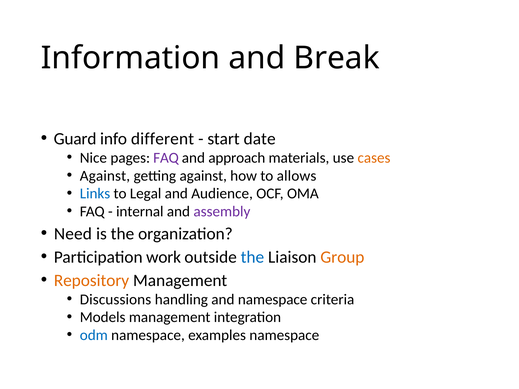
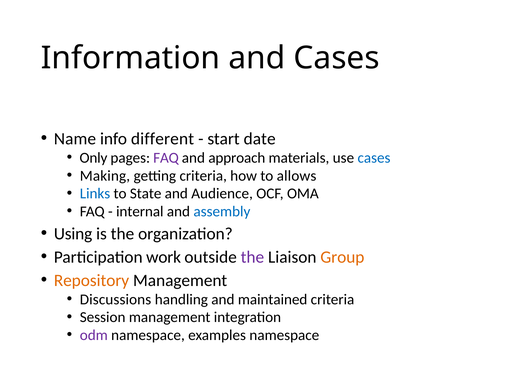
and Break: Break -> Cases (337, 58)
Guard: Guard -> Name (75, 139)
Nice: Nice -> Only (93, 158)
cases colour: orange -> blue (374, 158)
Against: Against -> Making (105, 176)
getting against: against -> criteria (203, 176)
Legal: Legal -> State (146, 194)
assembly colour: purple -> blue (222, 212)
Need: Need -> Using (73, 234)
the colour: blue -> purple (252, 257)
and namespace: namespace -> maintained (273, 300)
Models: Models -> Session (103, 317)
odm colour: blue -> purple (94, 335)
